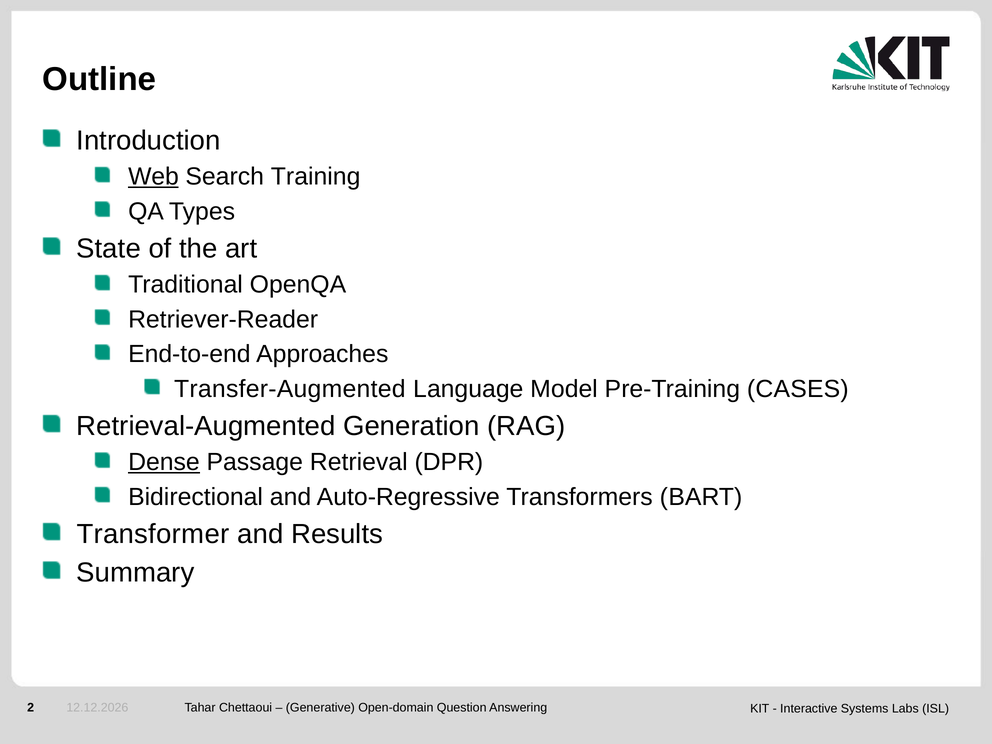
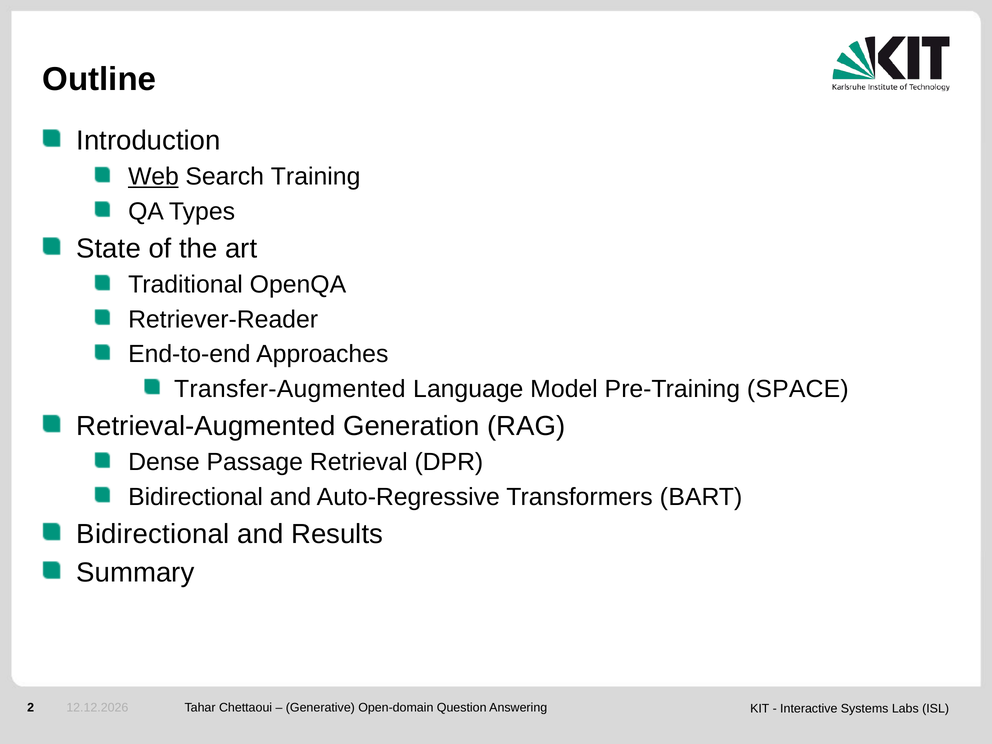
CASES: CASES -> SPACE (798, 389)
Dense underline: present -> none (164, 462)
Transformer: Transformer -> Bidirectional (153, 534)
